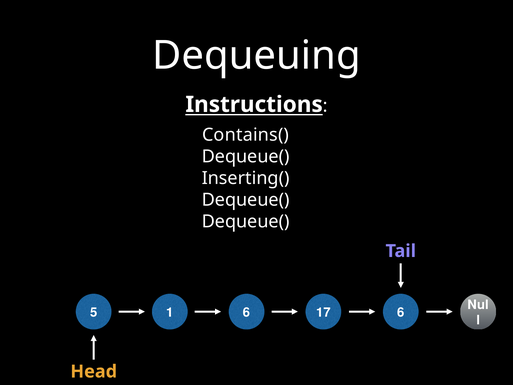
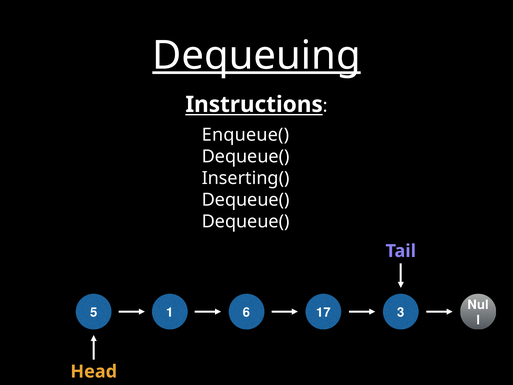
Dequeuing underline: none -> present (256, 55)
Contains(: Contains( -> Enqueue( (246, 135)
6: 6 -> 3 (401, 312)
